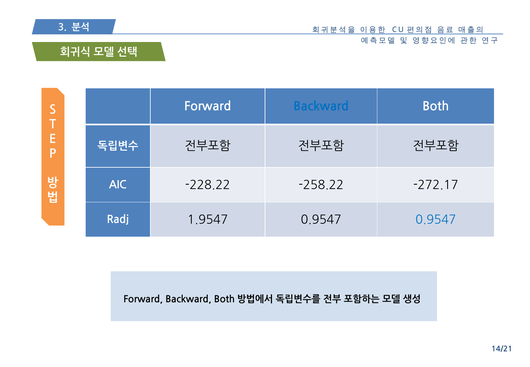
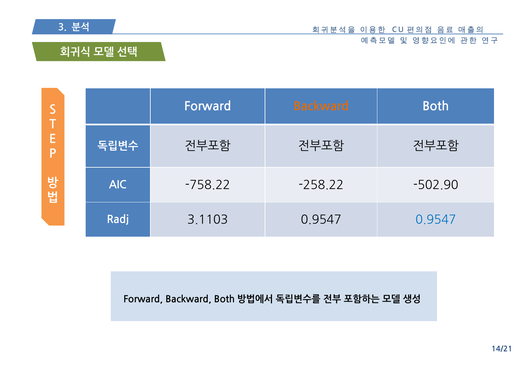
Backward colour: blue -> orange (321, 106)
-228.22: -228.22 -> -758.22 (208, 185)
-272.17: -272.17 -> -502.90 (436, 185)
1.9547: 1.9547 -> 3.1103 (208, 220)
